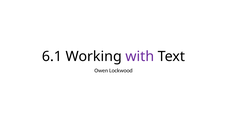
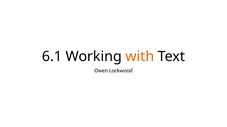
with colour: purple -> orange (140, 57)
